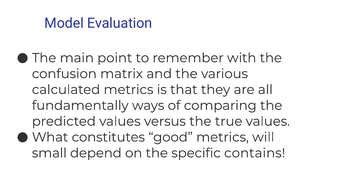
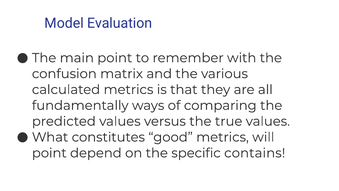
small: small -> point (49, 153)
